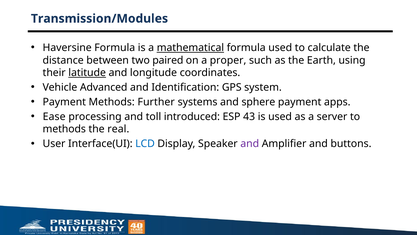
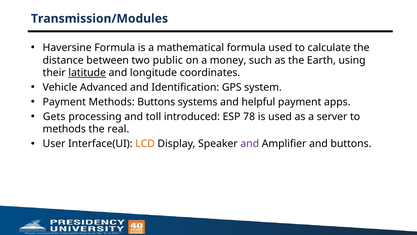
mathematical underline: present -> none (190, 48)
paired: paired -> public (168, 60)
proper: proper -> money (228, 60)
Methods Further: Further -> Buttons (156, 102)
sphere: sphere -> helpful (258, 102)
Ease: Ease -> Gets (54, 116)
43: 43 -> 78 (249, 116)
LCD colour: blue -> orange (145, 144)
